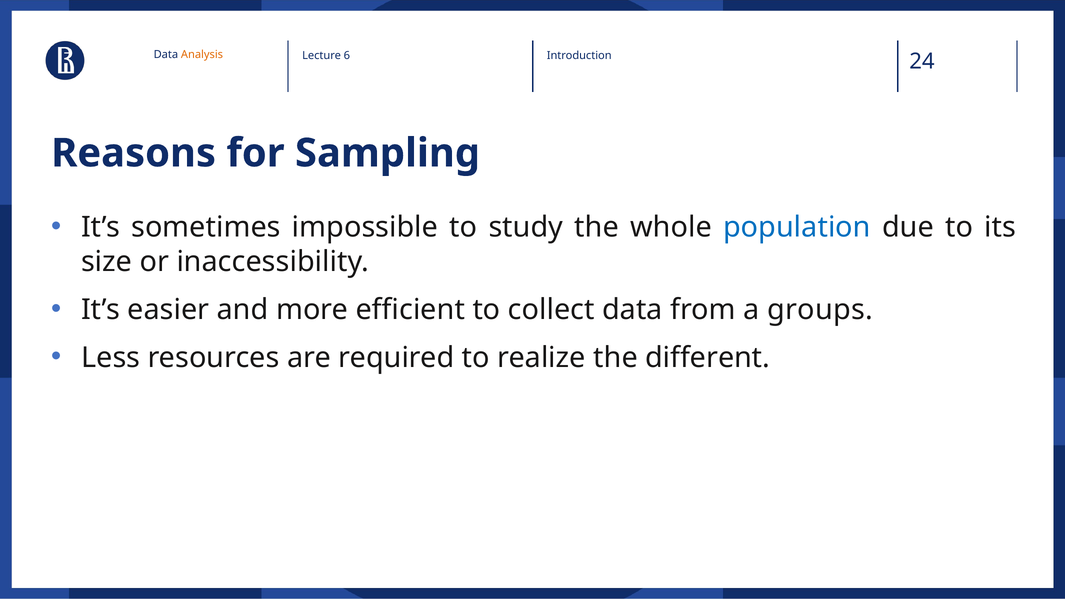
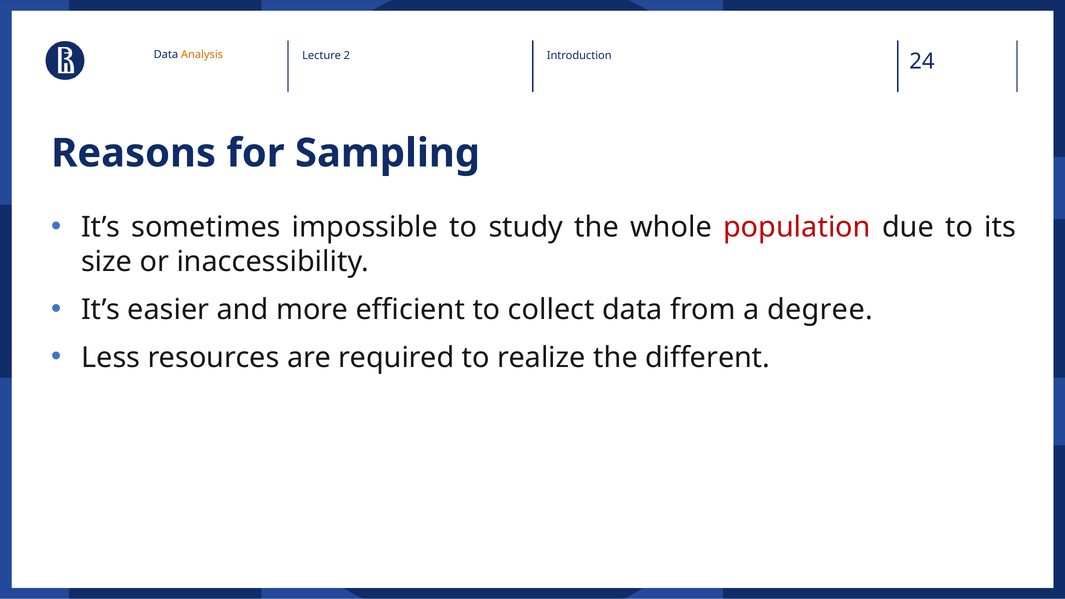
6: 6 -> 2 (347, 55)
population colour: blue -> red (797, 227)
groups: groups -> degree (820, 310)
